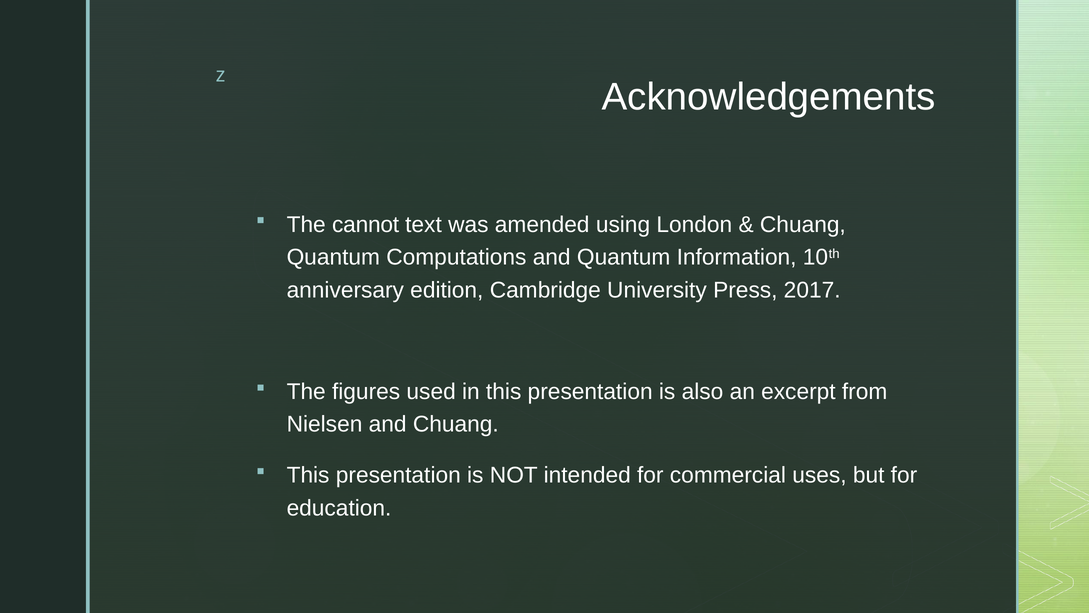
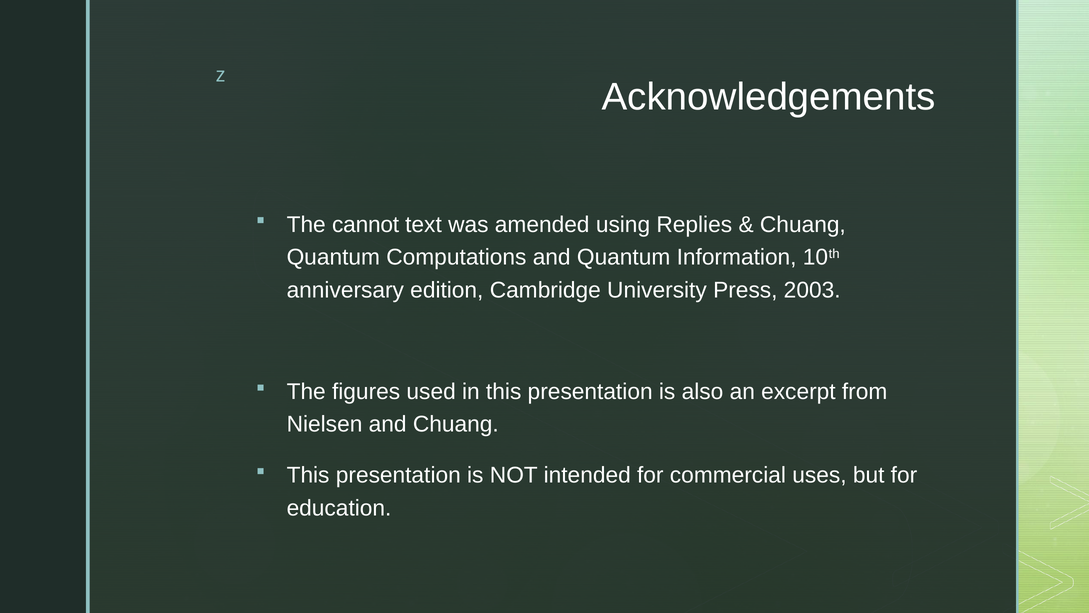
London: London -> Replies (694, 225)
2017: 2017 -> 2003 (812, 290)
